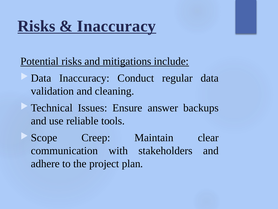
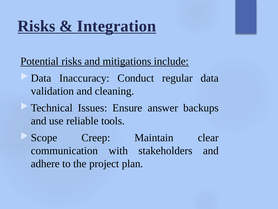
Inaccuracy: Inaccuracy -> Integration (116, 26)
